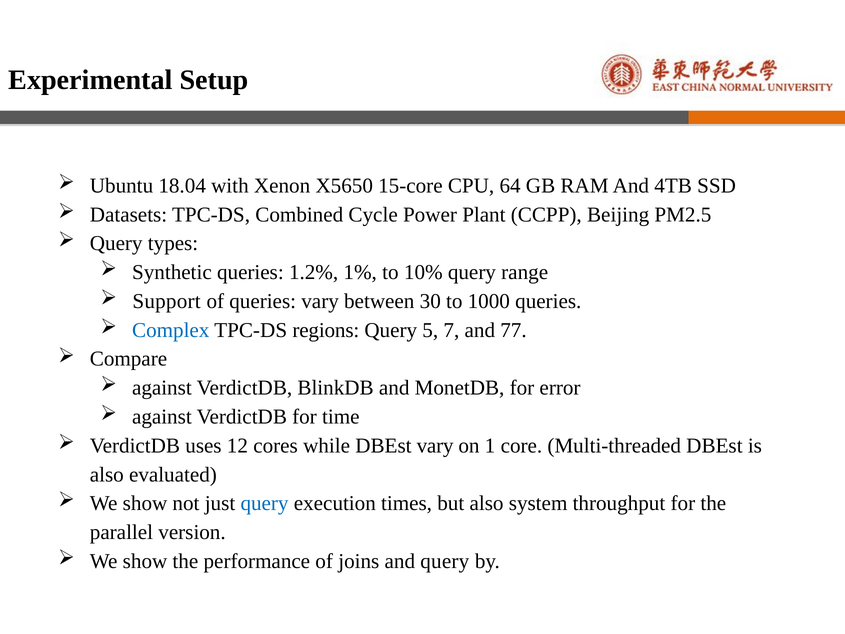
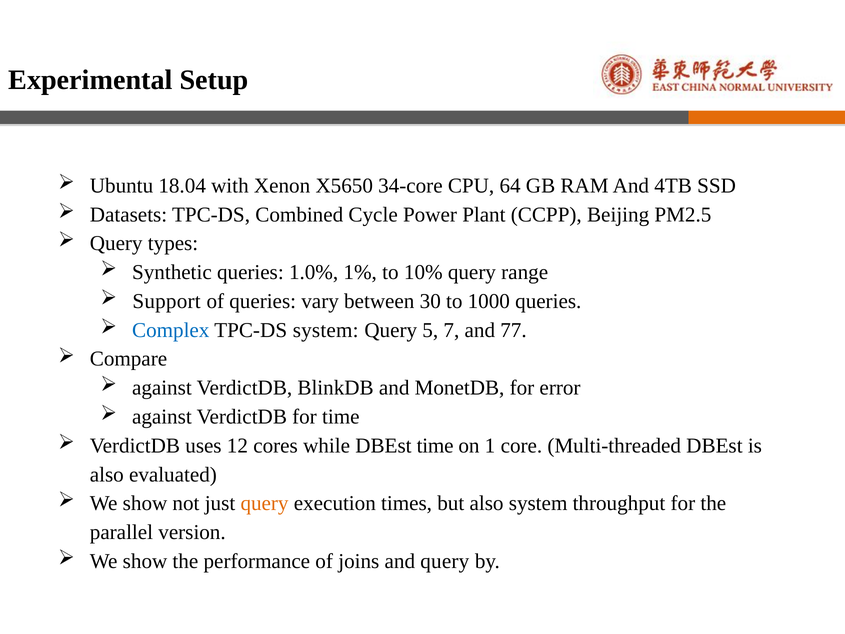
15-core: 15-core -> 34-core (410, 186)
1.2%: 1.2% -> 1.0% (314, 272)
TPC-DS regions: regions -> system (326, 330)
DBEst vary: vary -> time (435, 446)
query colour: blue -> orange (265, 503)
